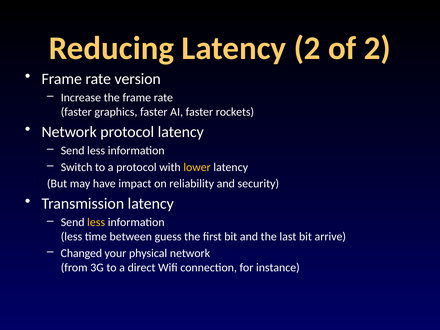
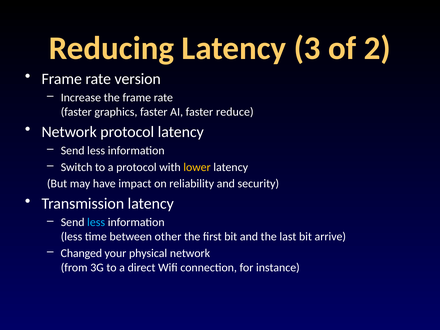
Latency 2: 2 -> 3 (307, 48)
rockets: rockets -> reduce (235, 112)
less colour: yellow -> light blue (96, 222)
guess: guess -> other (168, 237)
